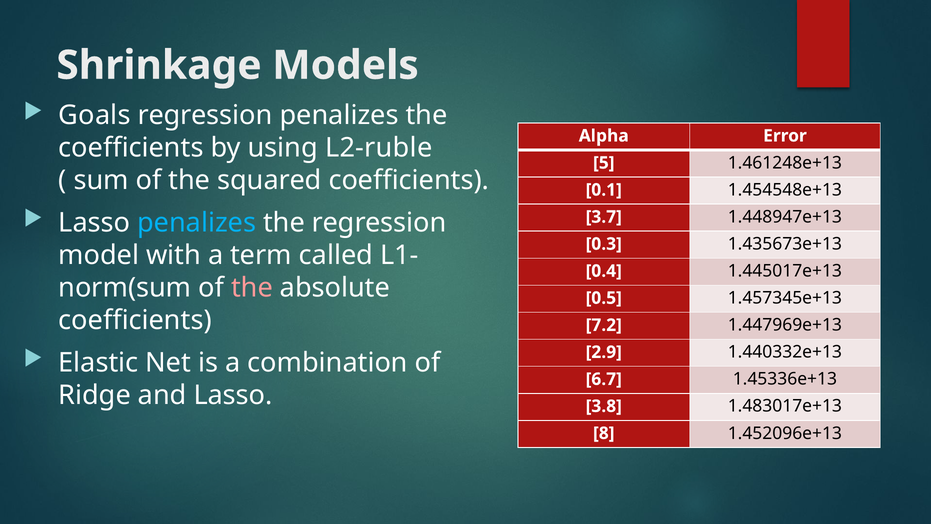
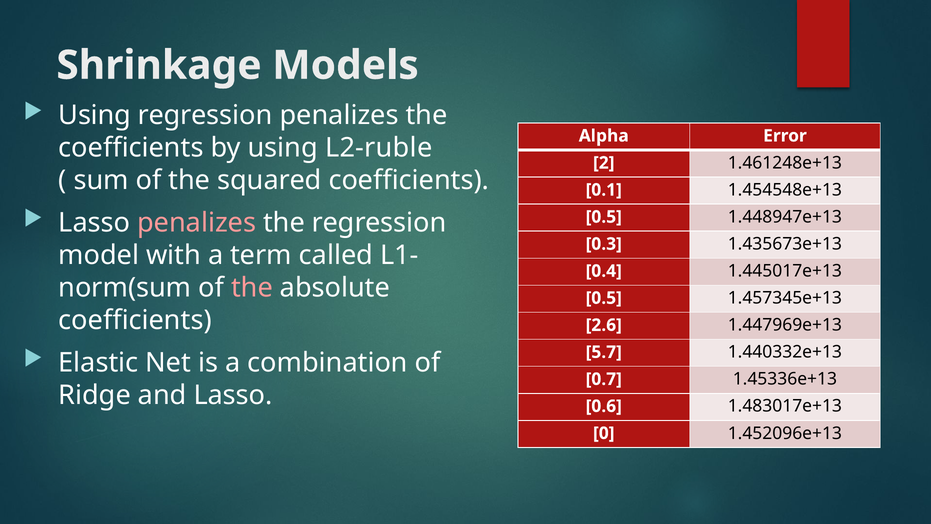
Goals: Goals -> Using (95, 115)
5: 5 -> 2 (604, 163)
penalizes colour: light blue -> pink (197, 223)
3.7: 3.7 -> 0.5 (604, 217)
7.2: 7.2 -> 2.6 (604, 325)
2.9: 2.9 -> 5.7 (604, 352)
6.7: 6.7 -> 0.7 (604, 379)
3.8: 3.8 -> 0.6 (604, 406)
8: 8 -> 0 (604, 433)
